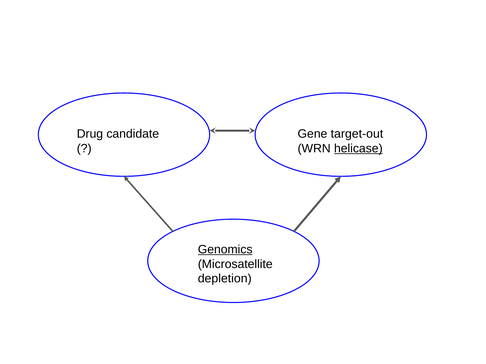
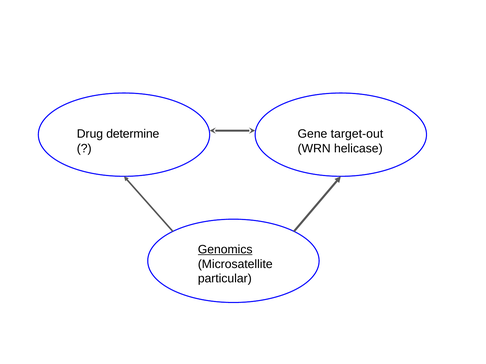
candidate: candidate -> determine (133, 134)
helicase underline: present -> none (358, 149)
depletion: depletion -> particular (225, 279)
